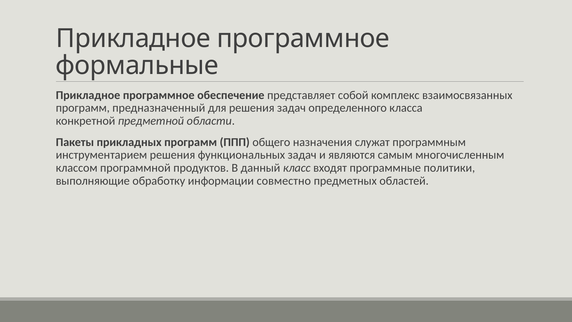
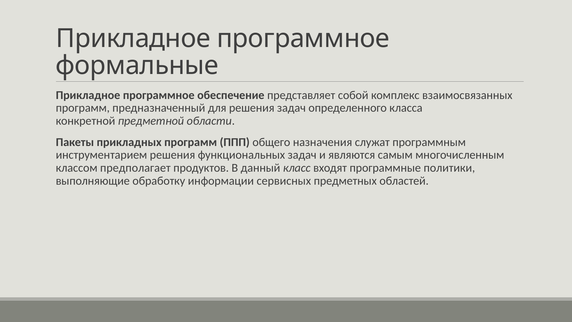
программной: программной -> предполагает (135, 168)
совместно: совместно -> сервисных (284, 181)
